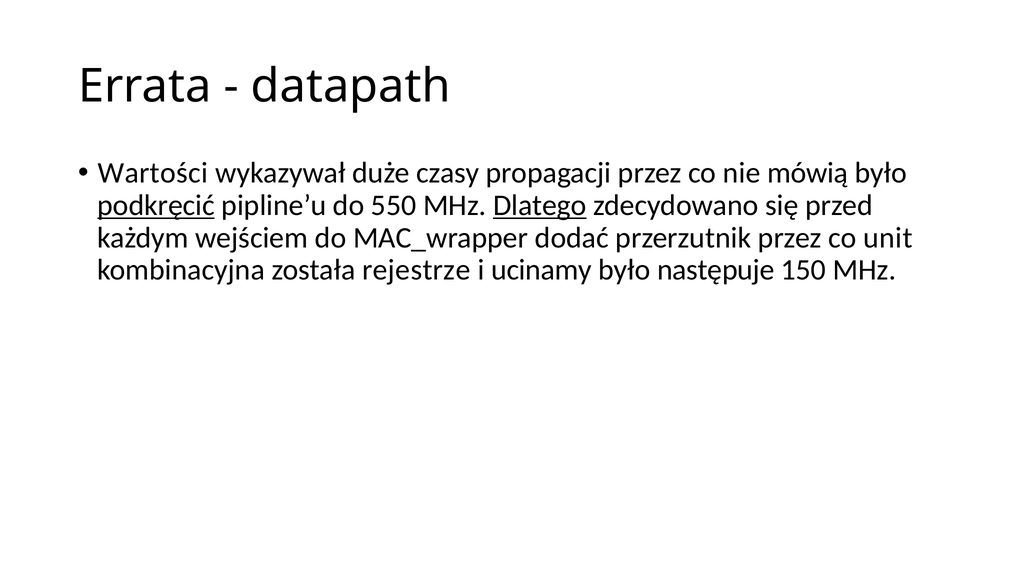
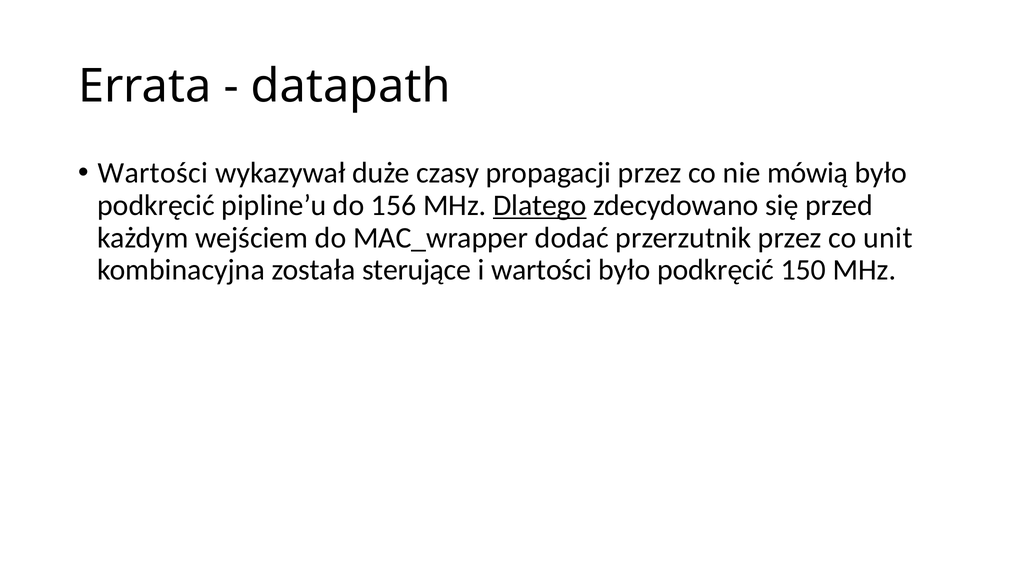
podkręcić underline: present -> none (156, 205)
550: 550 -> 156 (394, 205)
rejestrze: rejestrze -> sterujące (417, 270)
i ucinamy: ucinamy -> wartości (542, 270)
następuje: następuje -> podkręcić (716, 270)
